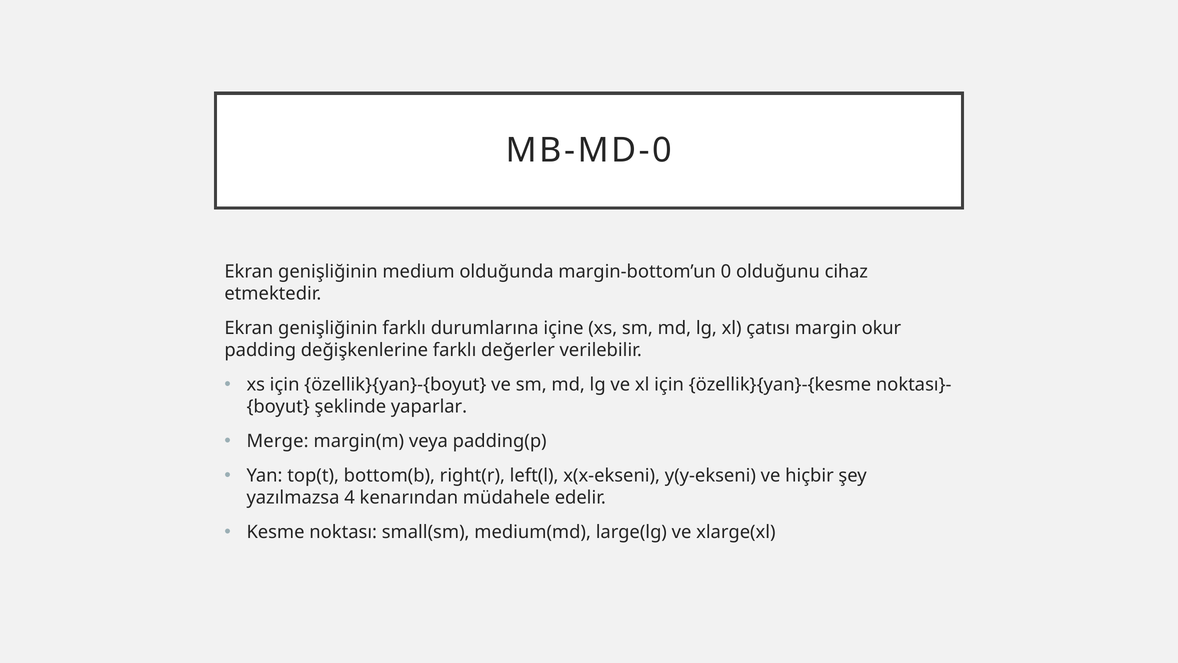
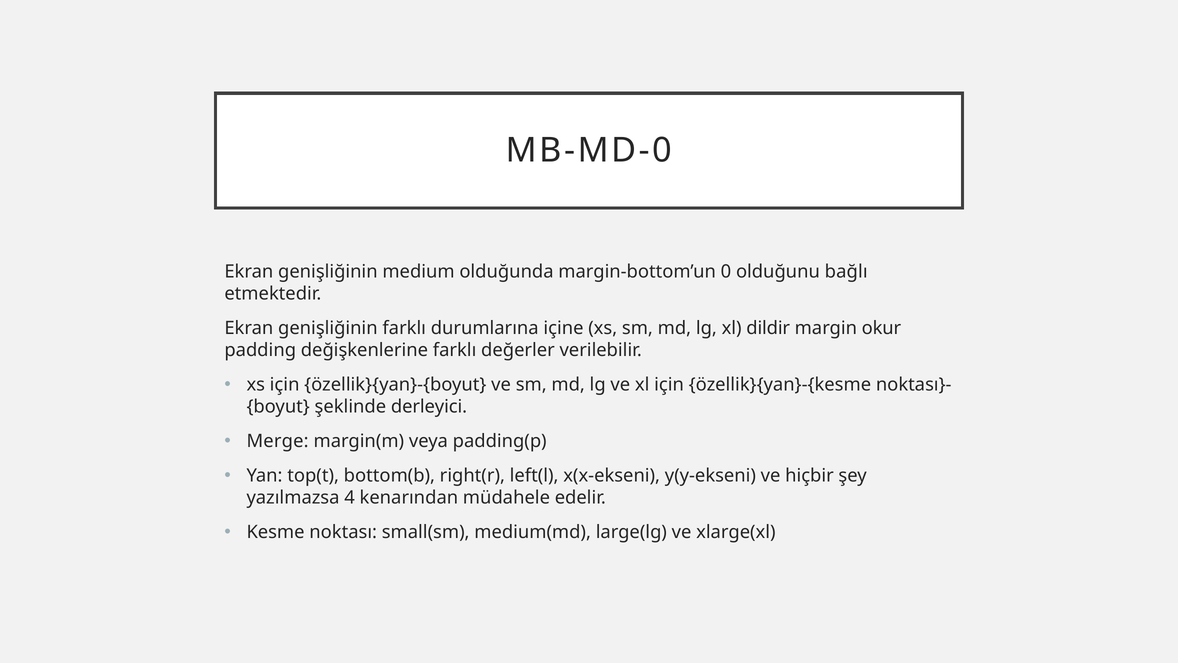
cihaz: cihaz -> bağlı (846, 272)
çatısı: çatısı -> dildir (768, 328)
yaparlar: yaparlar -> derleyici (429, 407)
